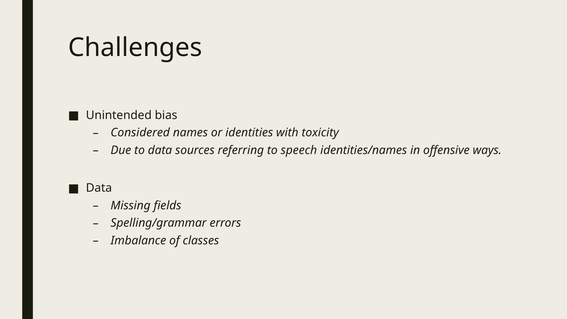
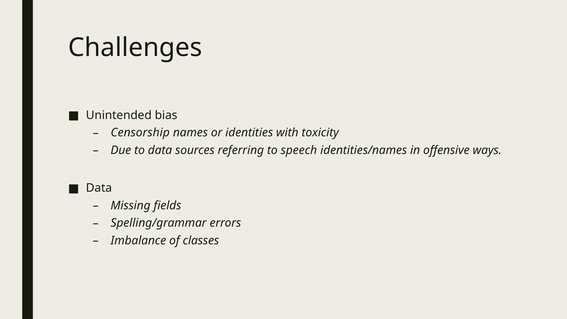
Considered: Considered -> Censorship (140, 133)
